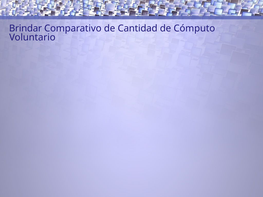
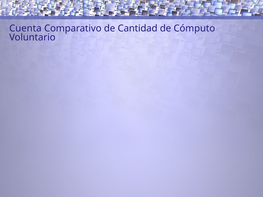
Brindar: Brindar -> Cuenta (25, 28)
